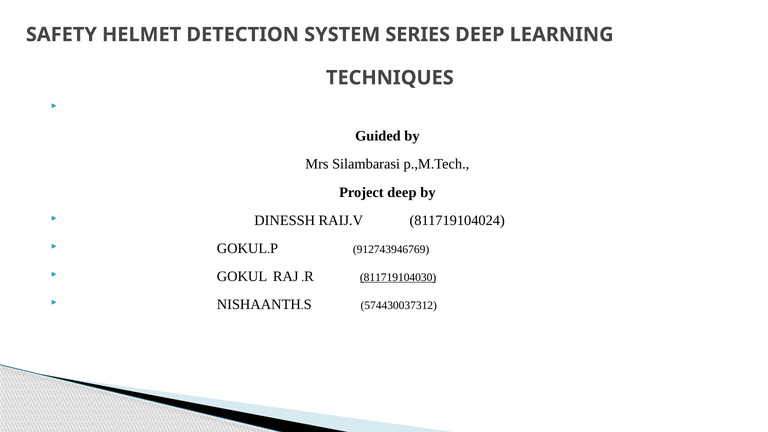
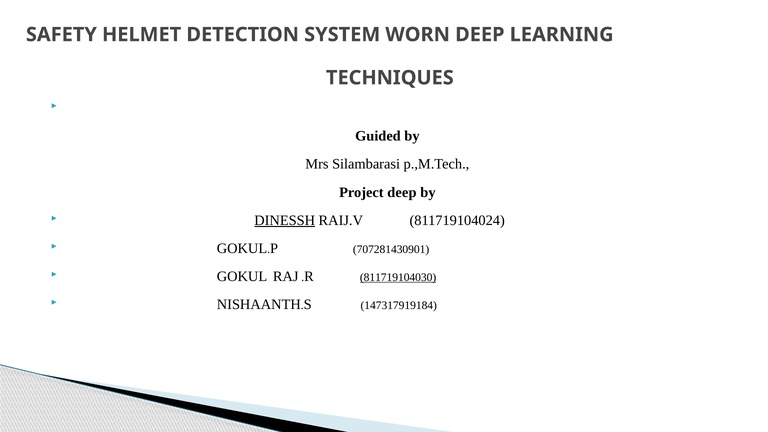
SERIES: SERIES -> WORN (418, 35)
DINESSH underline: none -> present (285, 220)
912743946769: 912743946769 -> 707281430901 (391, 249)
574430037312: 574430037312 -> 147317919184 (399, 306)
